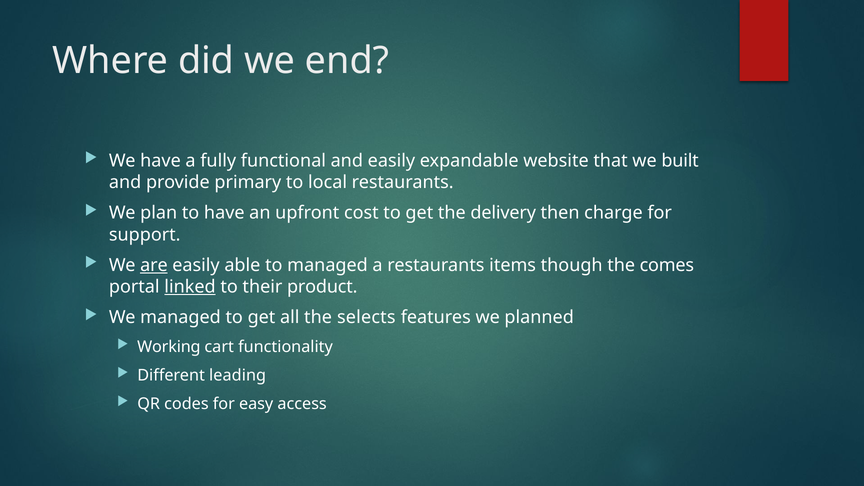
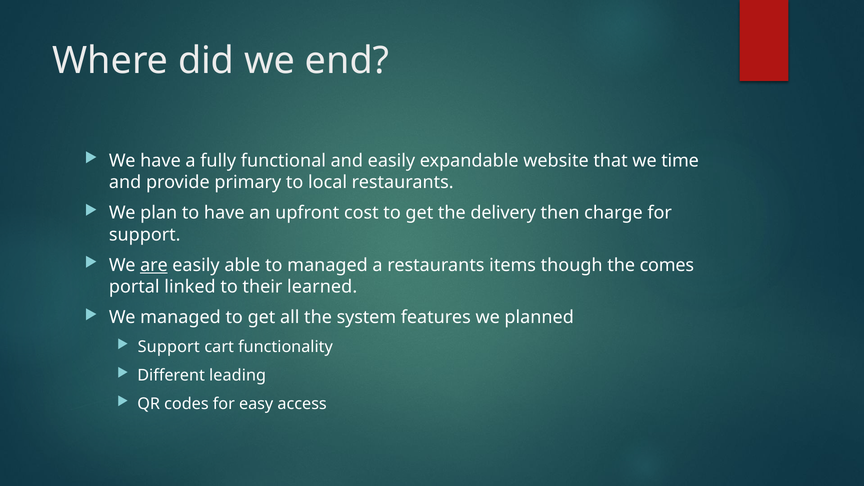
built: built -> time (680, 161)
linked underline: present -> none (190, 287)
product: product -> learned (322, 287)
selects: selects -> system (366, 317)
Working: Working -> Support (169, 347)
